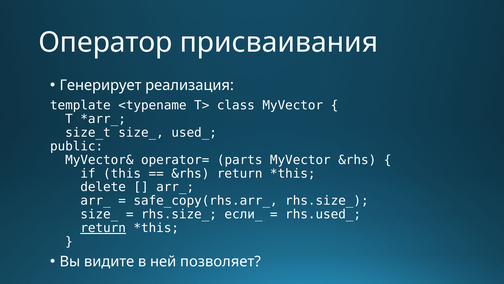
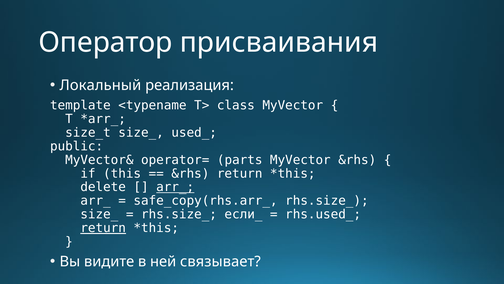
Генерирует: Генерирует -> Локальный (100, 85)
arr_ underline: none -> present (175, 187)
позволяет: позволяет -> связывает (220, 261)
